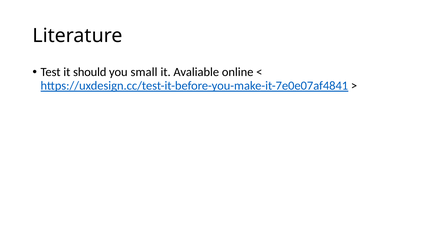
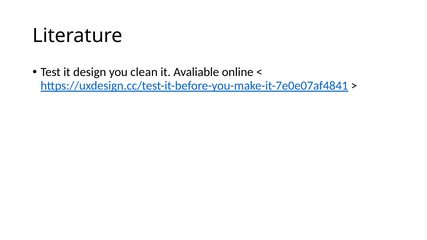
should: should -> design (90, 72)
small: small -> clean (144, 72)
